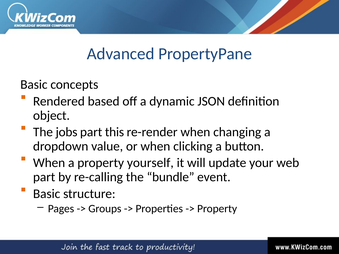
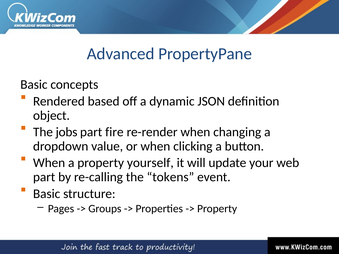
this: this -> fire (114, 132)
bundle: bundle -> tokens (170, 177)
